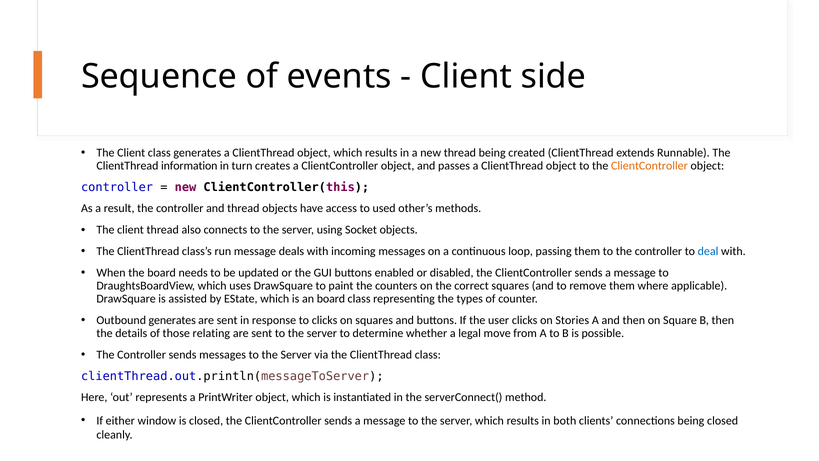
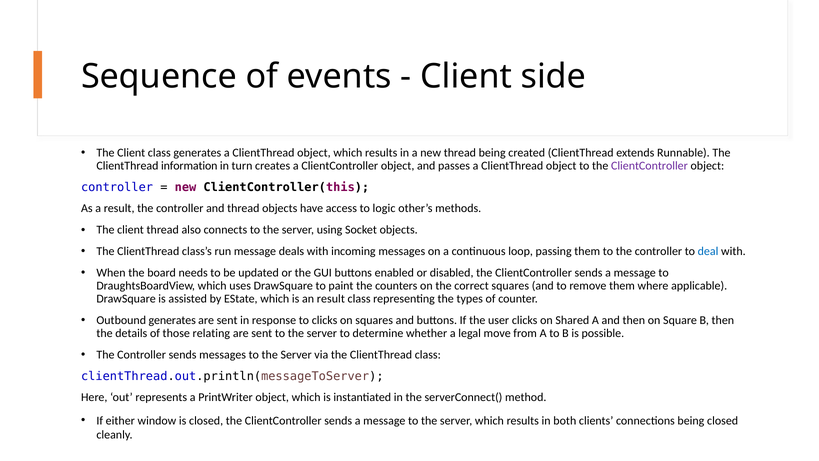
ClientController colour: orange -> purple (649, 165)
used: used -> logic (384, 208)
an board: board -> result (331, 299)
Stories: Stories -> Shared (572, 320)
